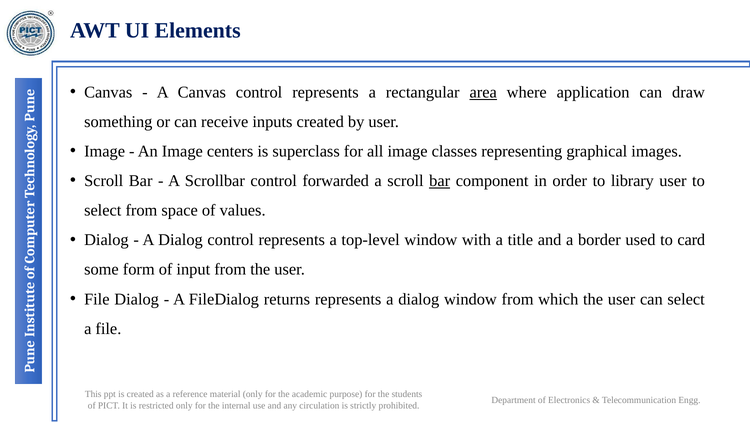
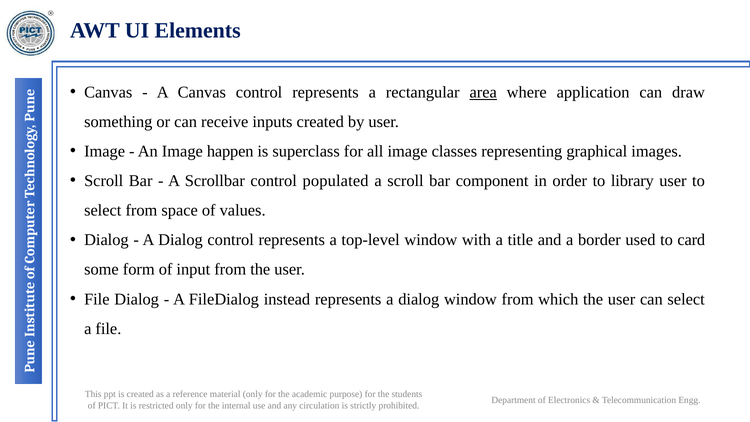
centers: centers -> happen (230, 151)
forwarded: forwarded -> populated (336, 181)
bar underline: present -> none (440, 181)
returns: returns -> instead (287, 299)
